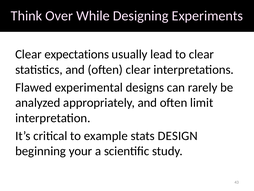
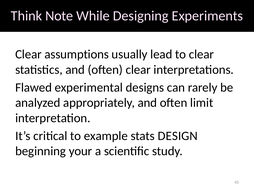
Over: Over -> Note (59, 16)
expectations: expectations -> assumptions (77, 54)
